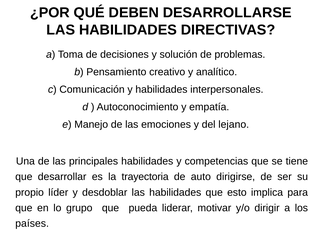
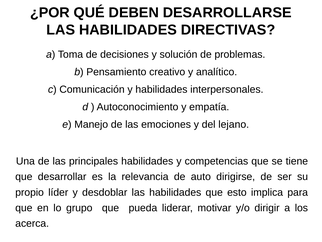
trayectoria: trayectoria -> relevancia (145, 176)
países: países -> acerca (32, 223)
